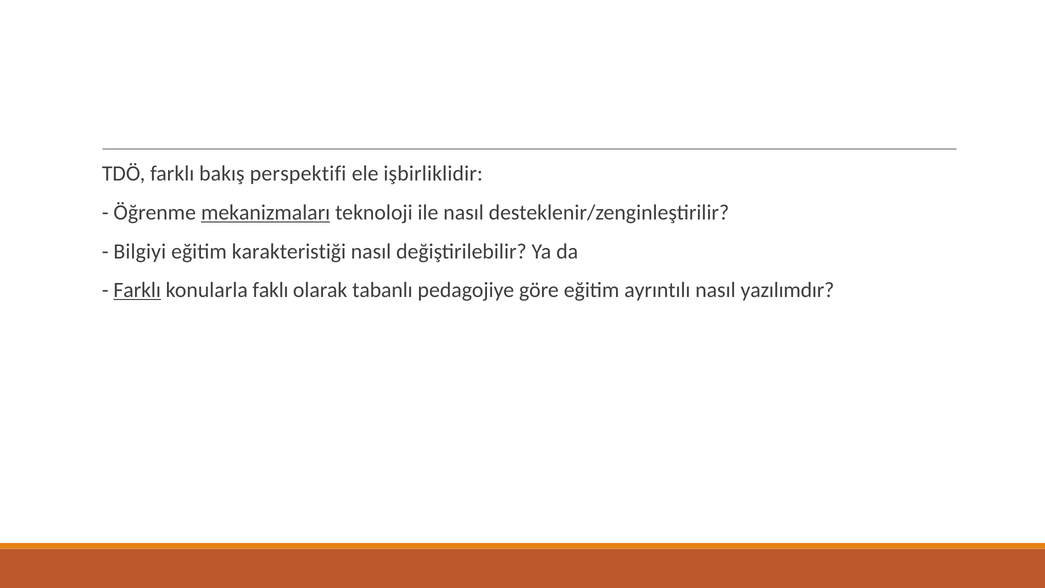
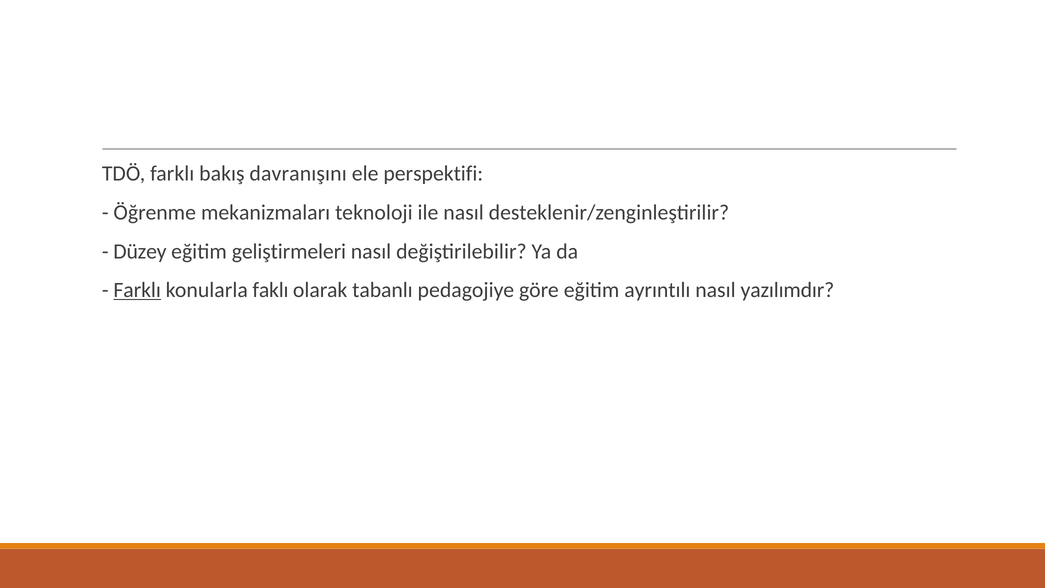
perspektifi: perspektifi -> davranışını (298, 174)
işbirliklidir: işbirliklidir -> perspektifi (433, 174)
mekanizmaları underline: present -> none (266, 213)
Bilgiyi: Bilgiyi -> Düzey (140, 251)
karakteristiği: karakteristiği -> geliştirmeleri (289, 251)
